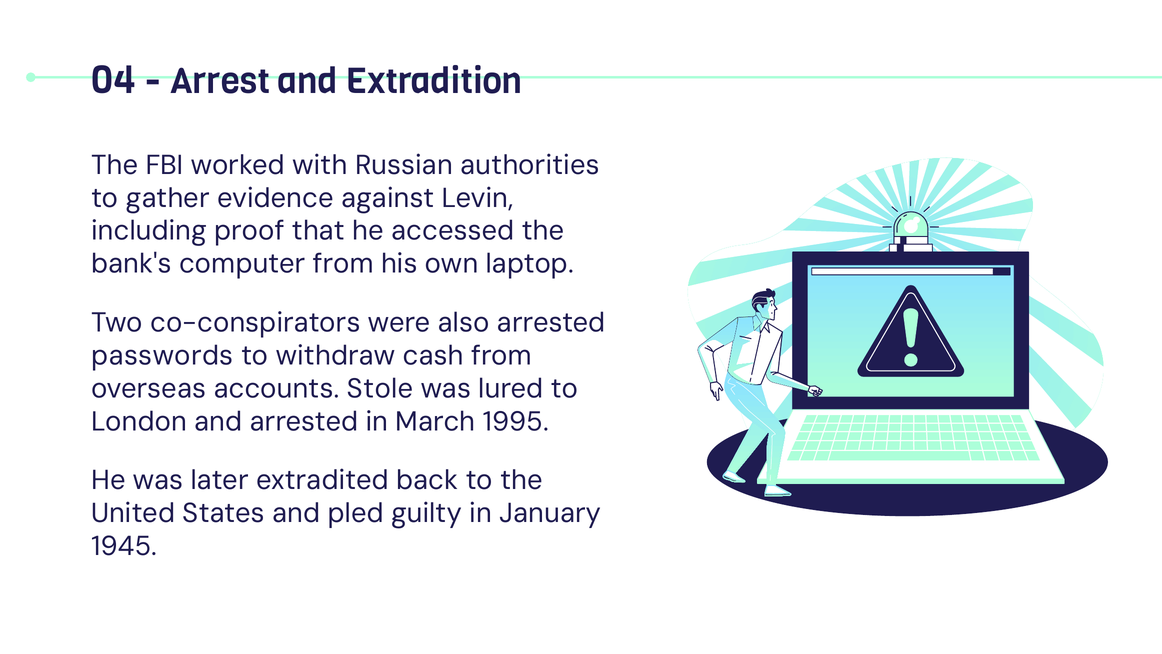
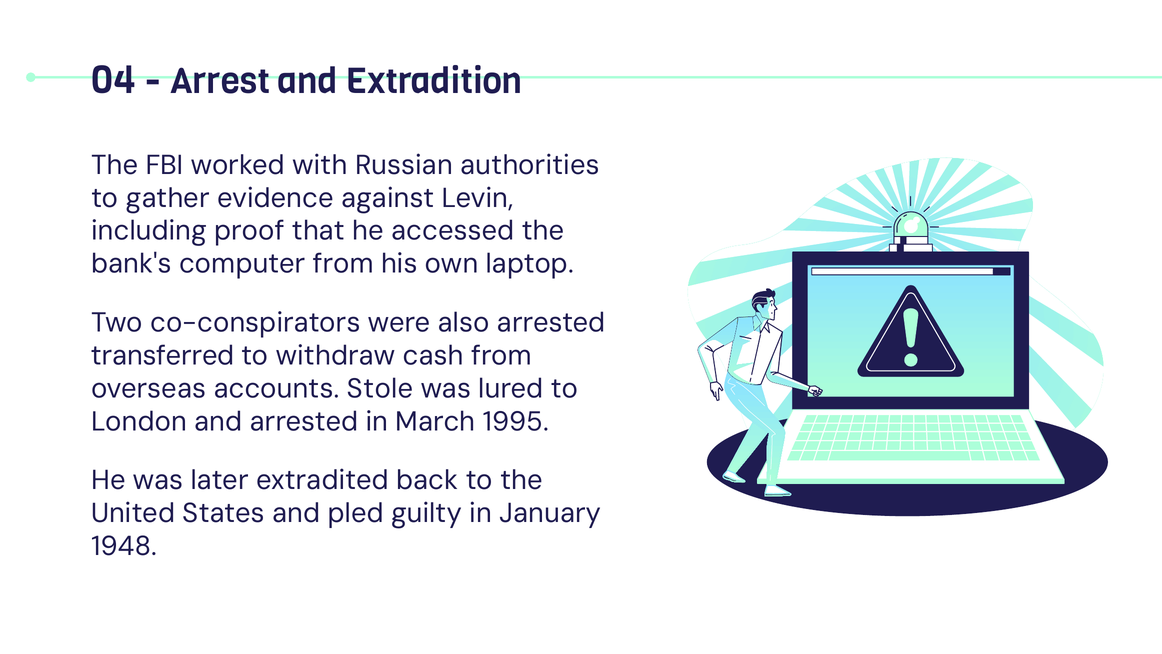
passwords: passwords -> transferred (163, 355)
1945: 1945 -> 1948 (124, 546)
